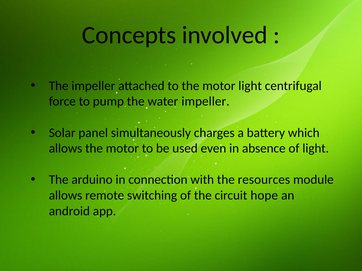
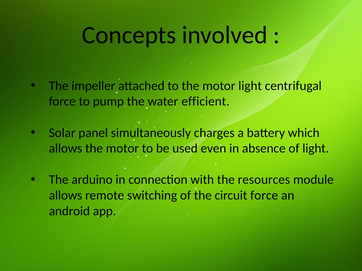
water impeller: impeller -> efficient (206, 102)
circuit hope: hope -> force (264, 196)
